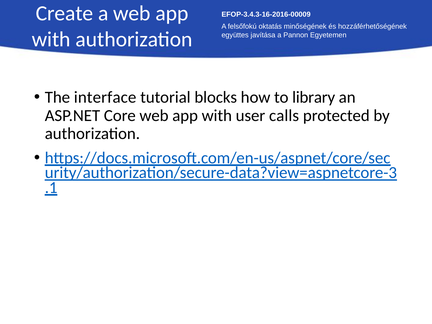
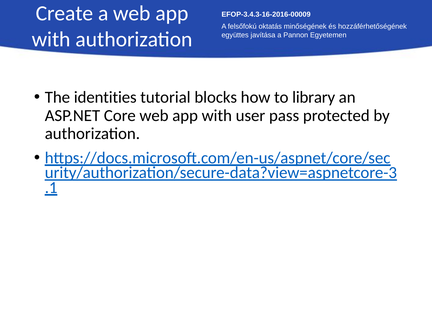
interface: interface -> identities (105, 97)
calls: calls -> pass (284, 115)
